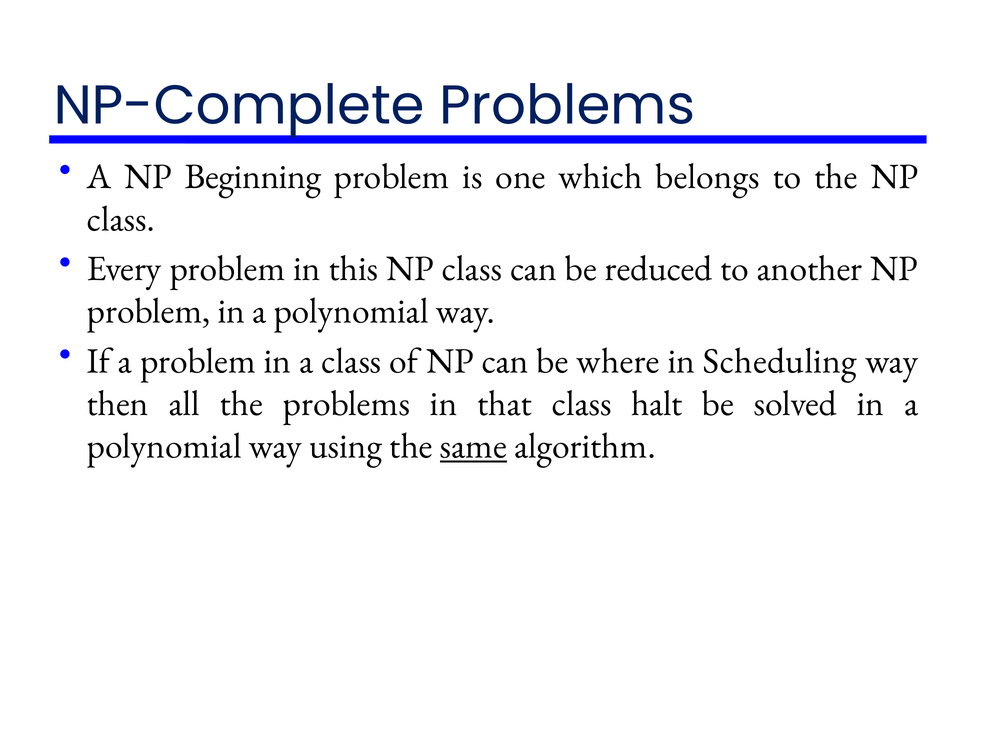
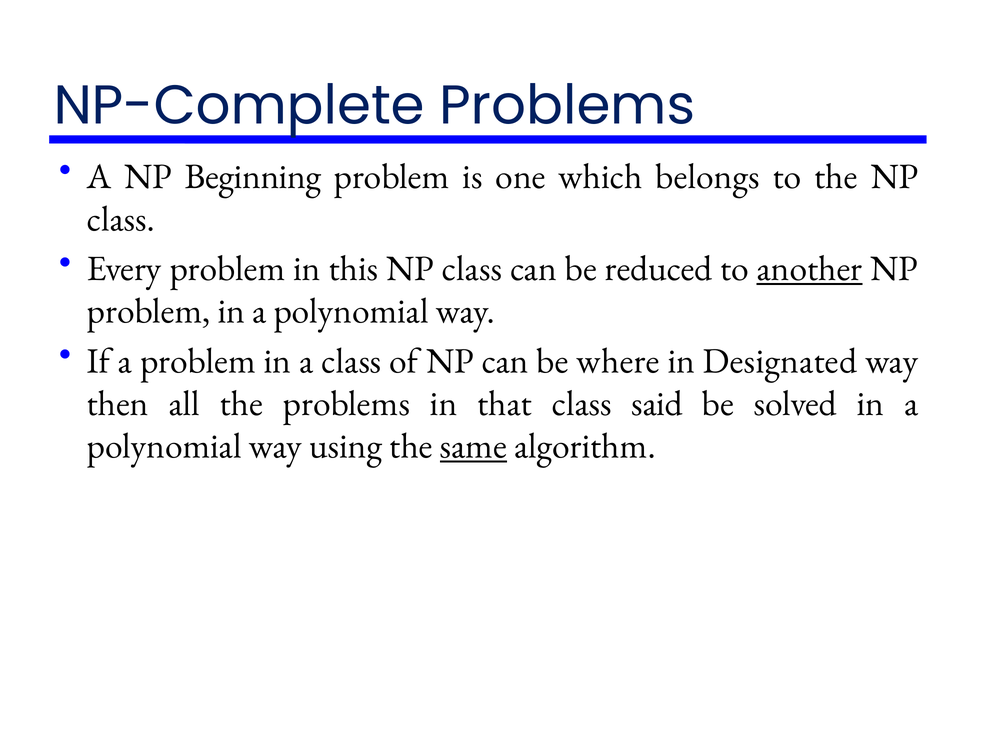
another underline: none -> present (809, 269)
Scheduling: Scheduling -> Designated (780, 361)
halt: halt -> said (657, 404)
